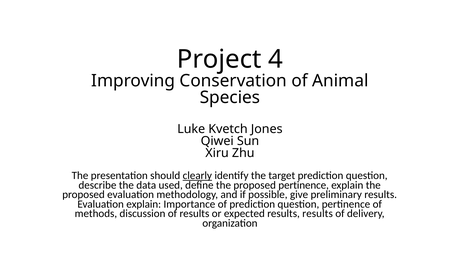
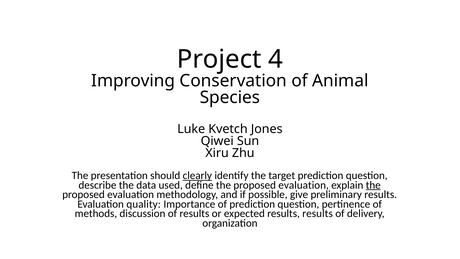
define the proposed pertinence: pertinence -> evaluation (304, 185)
the underline: none -> present (373, 185)
Evaluation explain: explain -> quality (144, 204)
